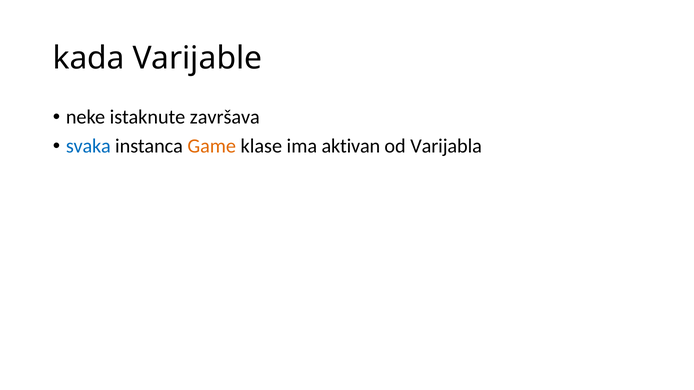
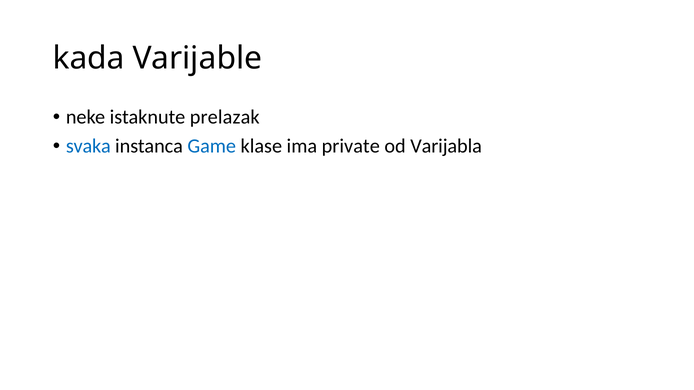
završava: završava -> prelazak (225, 117)
Game colour: orange -> blue (212, 146)
aktivan: aktivan -> private (351, 146)
